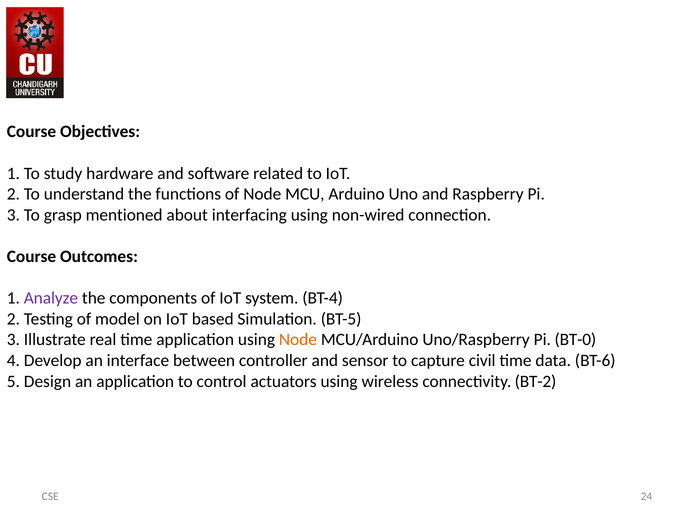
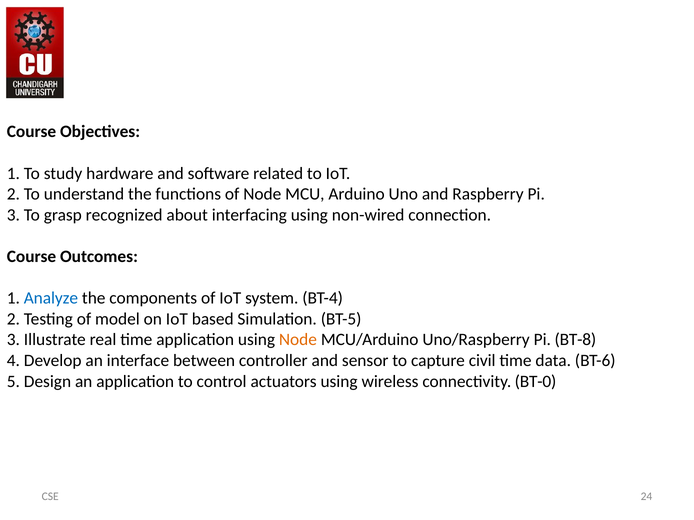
mentioned: mentioned -> recognized (124, 215)
Analyze colour: purple -> blue (51, 298)
BT-0: BT-0 -> BT-8 (575, 340)
BT-2: BT-2 -> BT-0 (536, 382)
